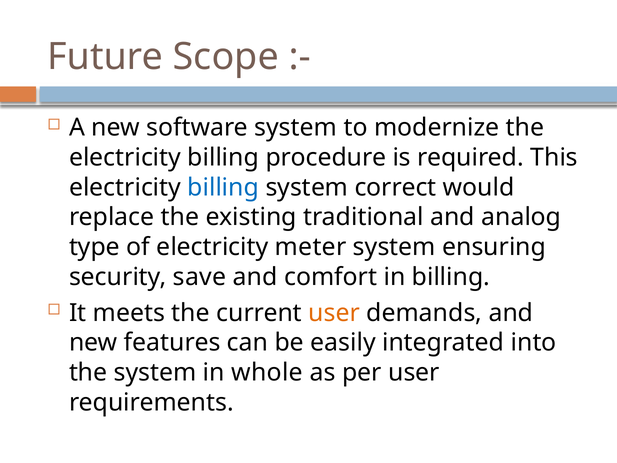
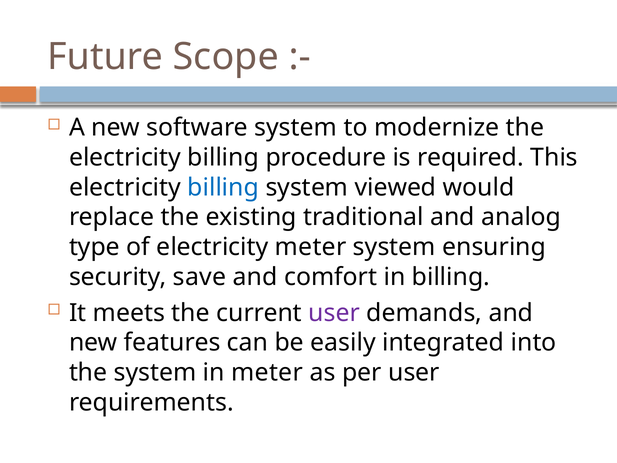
correct: correct -> viewed (395, 187)
user colour: orange -> purple (334, 313)
in whole: whole -> meter (267, 372)
